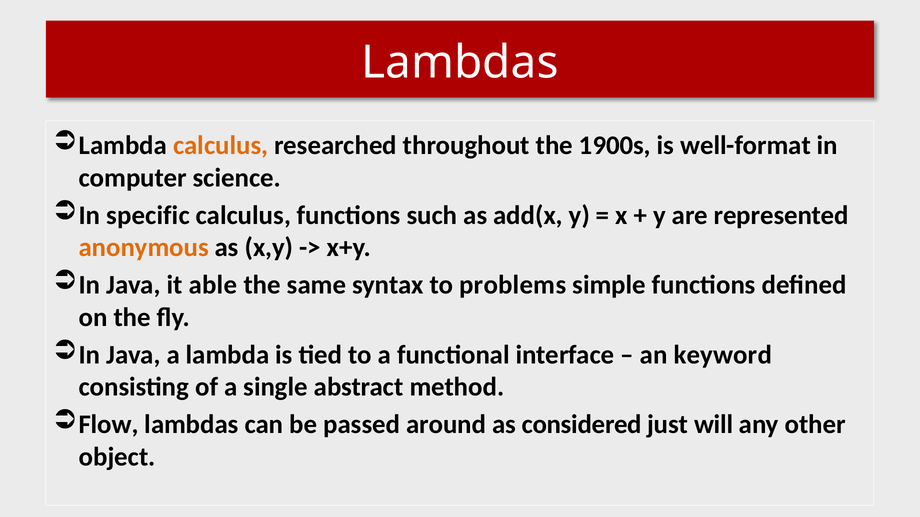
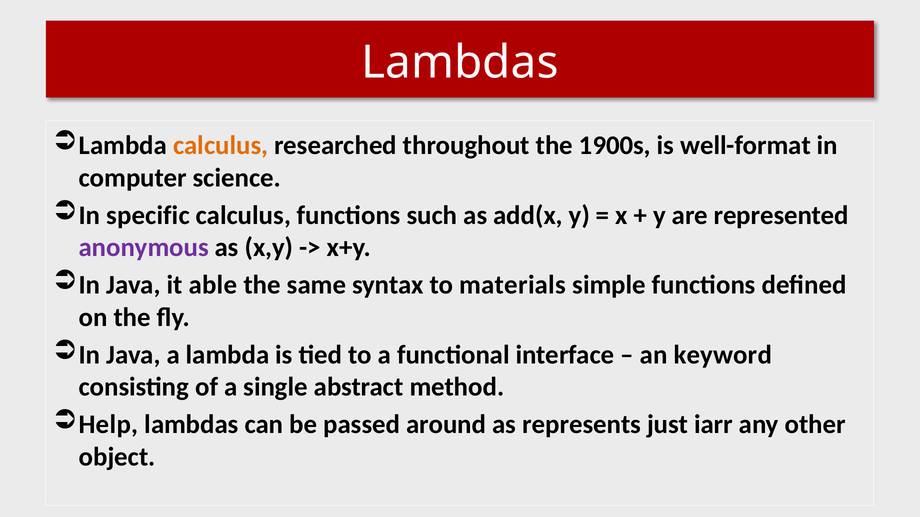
anonymous colour: orange -> purple (144, 248)
problems: problems -> materials (513, 285)
Flow: Flow -> Help (108, 425)
considered: considered -> represents (582, 425)
will: will -> iarr (713, 425)
